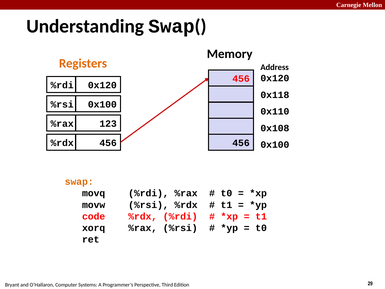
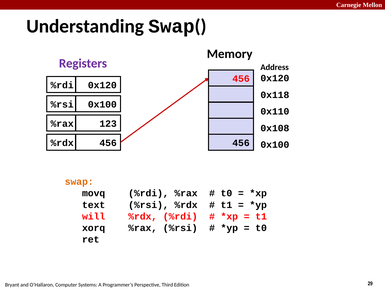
Registers colour: orange -> purple (83, 63)
movw: movw -> text (94, 205)
code: code -> will (94, 216)
